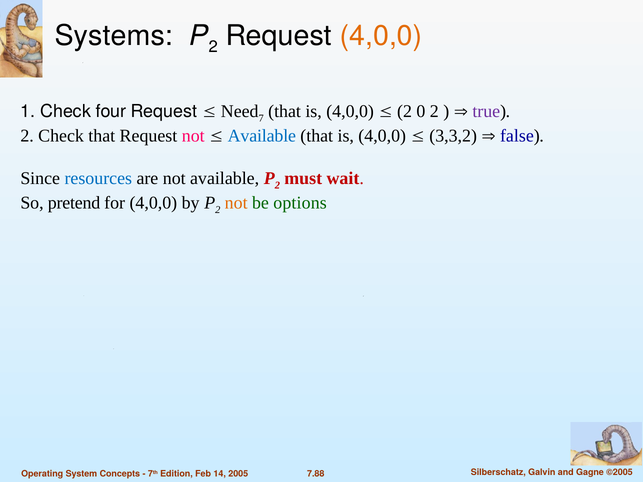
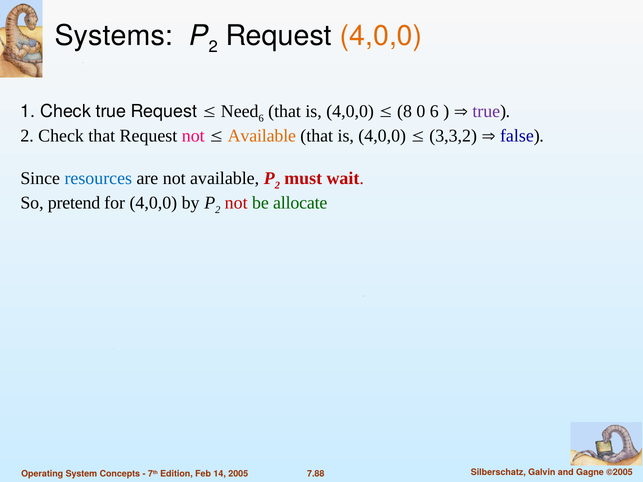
Check four: four -> true (111, 111)
7: 7 -> 6 (261, 118)
2: 2 -> 8 (405, 111)
0 2: 2 -> 6 (434, 111)
Available colour: blue -> orange (262, 136)
not colour: orange -> red (236, 203)
options: options -> allocate (300, 203)
